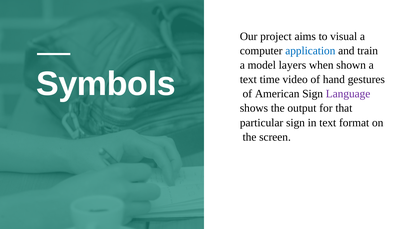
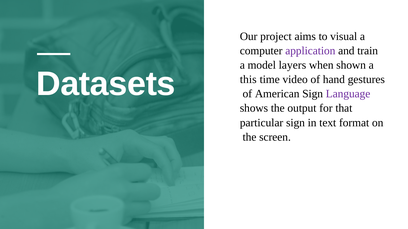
application colour: blue -> purple (310, 51)
Symbols: Symbols -> Datasets (106, 84)
text: text -> this (248, 80)
